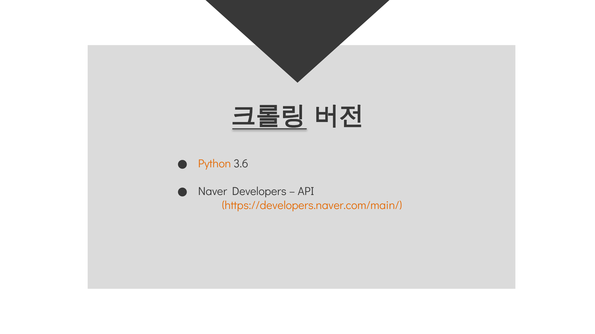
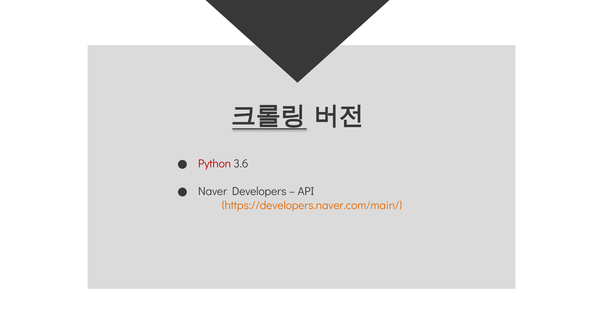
Python colour: orange -> red (215, 164)
